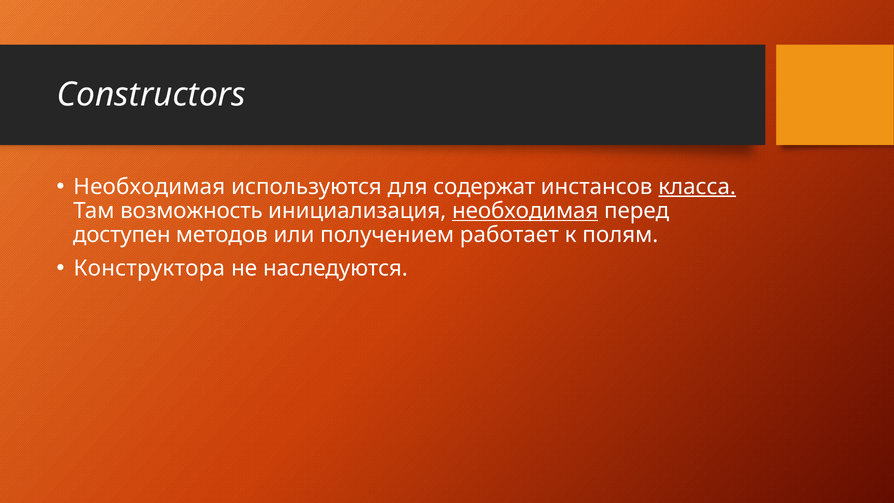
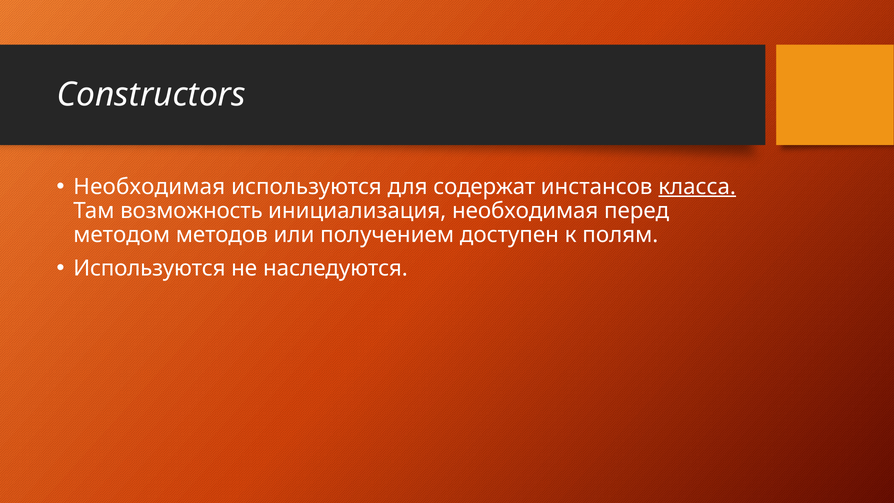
необходимая underline: present -> none (525, 211)
доступен: доступен -> методом (122, 235)
работает: работает -> доступен (509, 235)
Конструктора: Конструктора -> Используются (149, 268)
